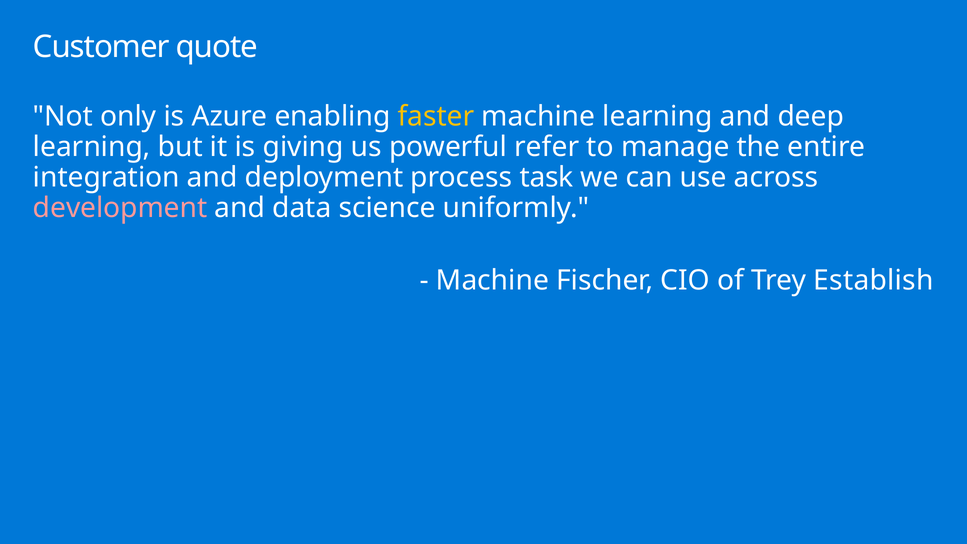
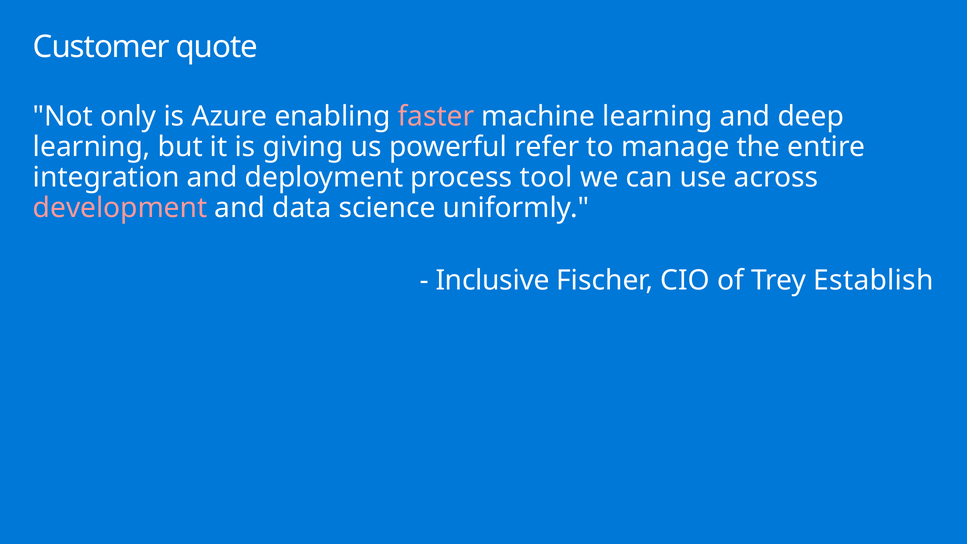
faster colour: yellow -> pink (436, 117)
task: task -> tool (546, 178)
Machine: Machine -> Inclusive (493, 280)
